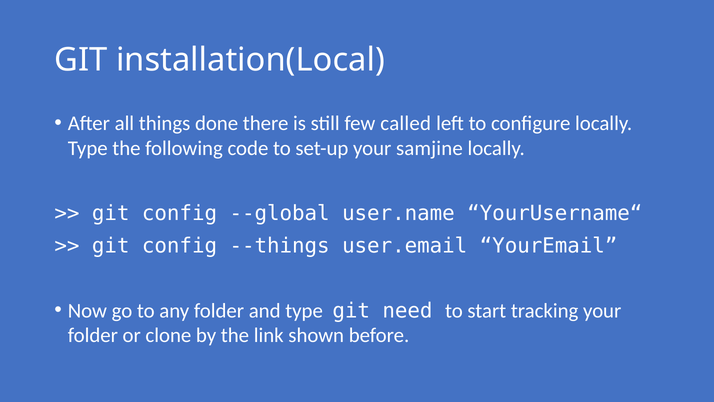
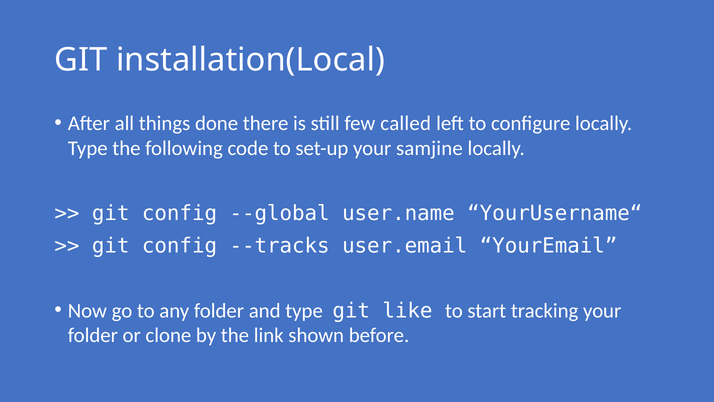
--things: --things -> --tracks (280, 246)
need: need -> like (408, 310)
